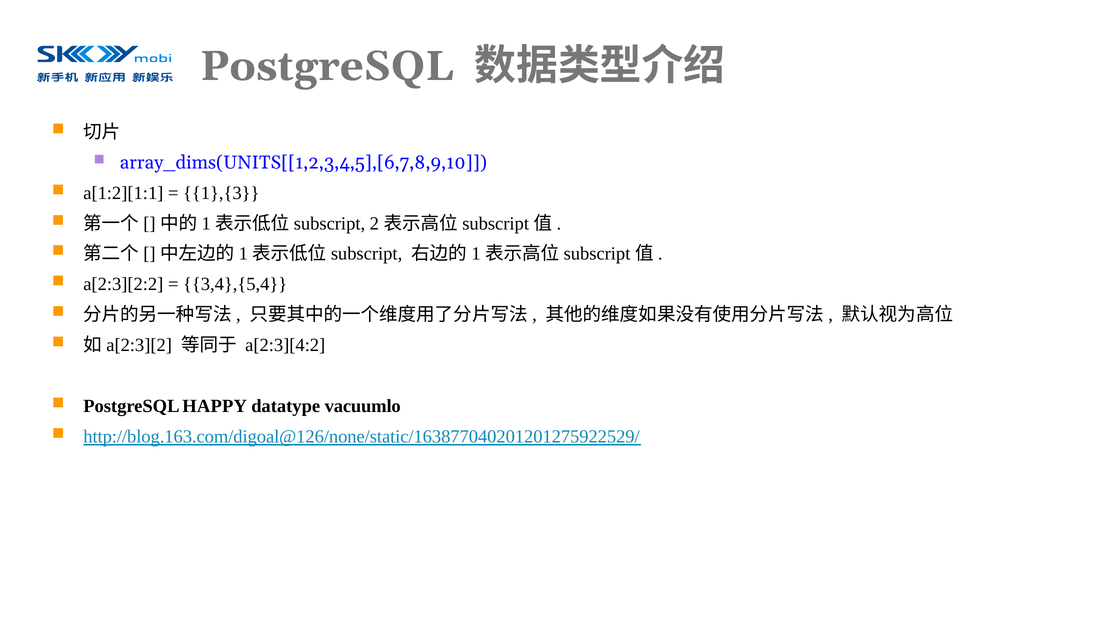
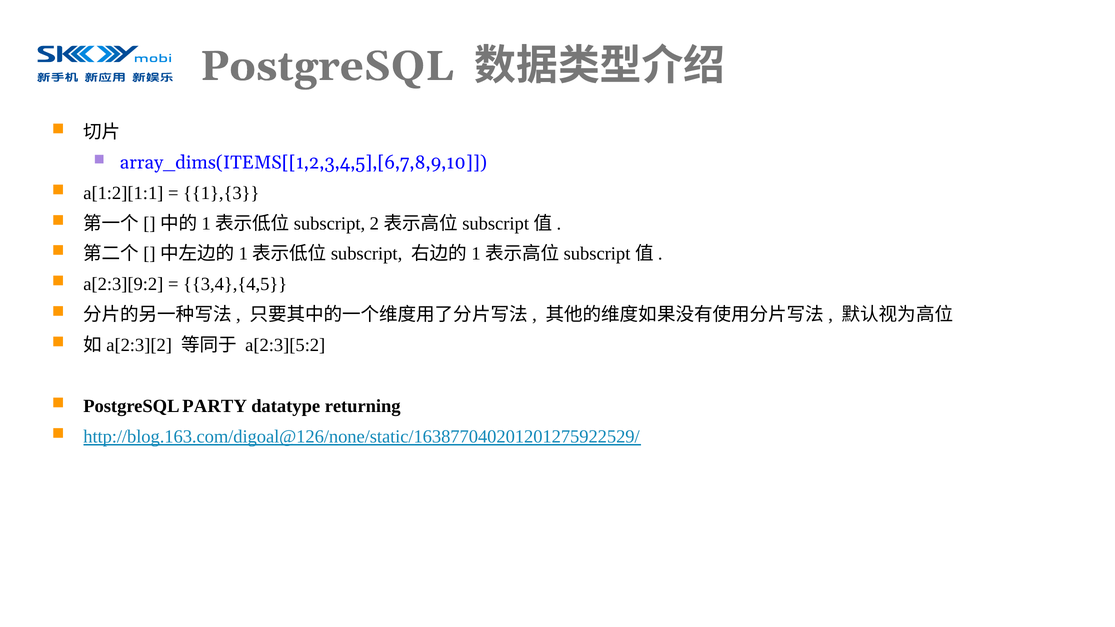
array_dims(UNITS[[1,2,3,4,5],[6,7,8,9,10: array_dims(UNITS[[1,2,3,4,5],[6,7,8,9,10 -> array_dims(ITEMS[[1,2,3,4,5],[6,7,8,9,10 (303, 163)
a[2:3][2:2: a[2:3][2:2 -> a[2:3][9:2 (123, 284)
3,4},{5,4: 3,4},{5,4 -> 3,4},{4,5 (235, 284)
a[2:3][4:2: a[2:3][4:2 -> a[2:3][5:2 (285, 345)
HAPPY: HAPPY -> PARTY (215, 406)
vacuumlo: vacuumlo -> returning (363, 406)
